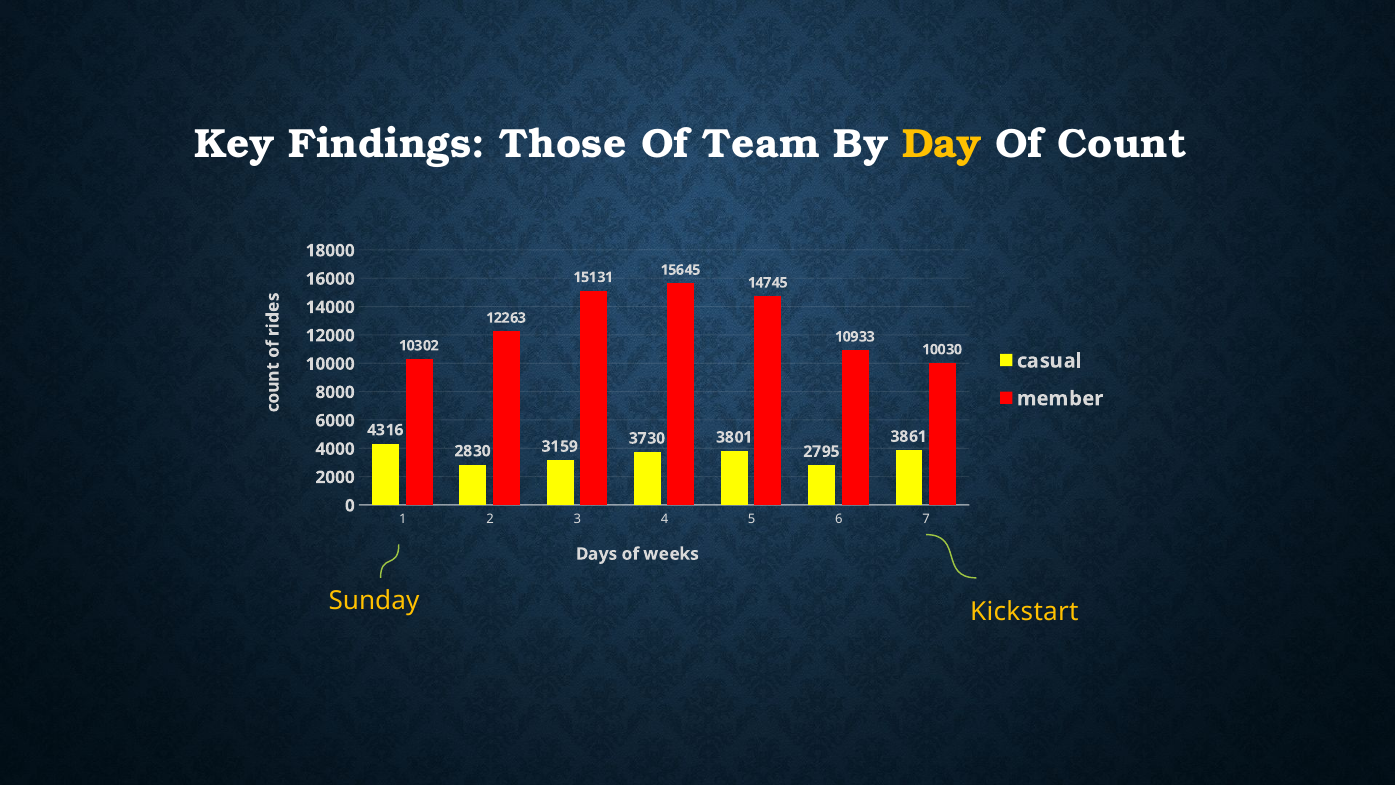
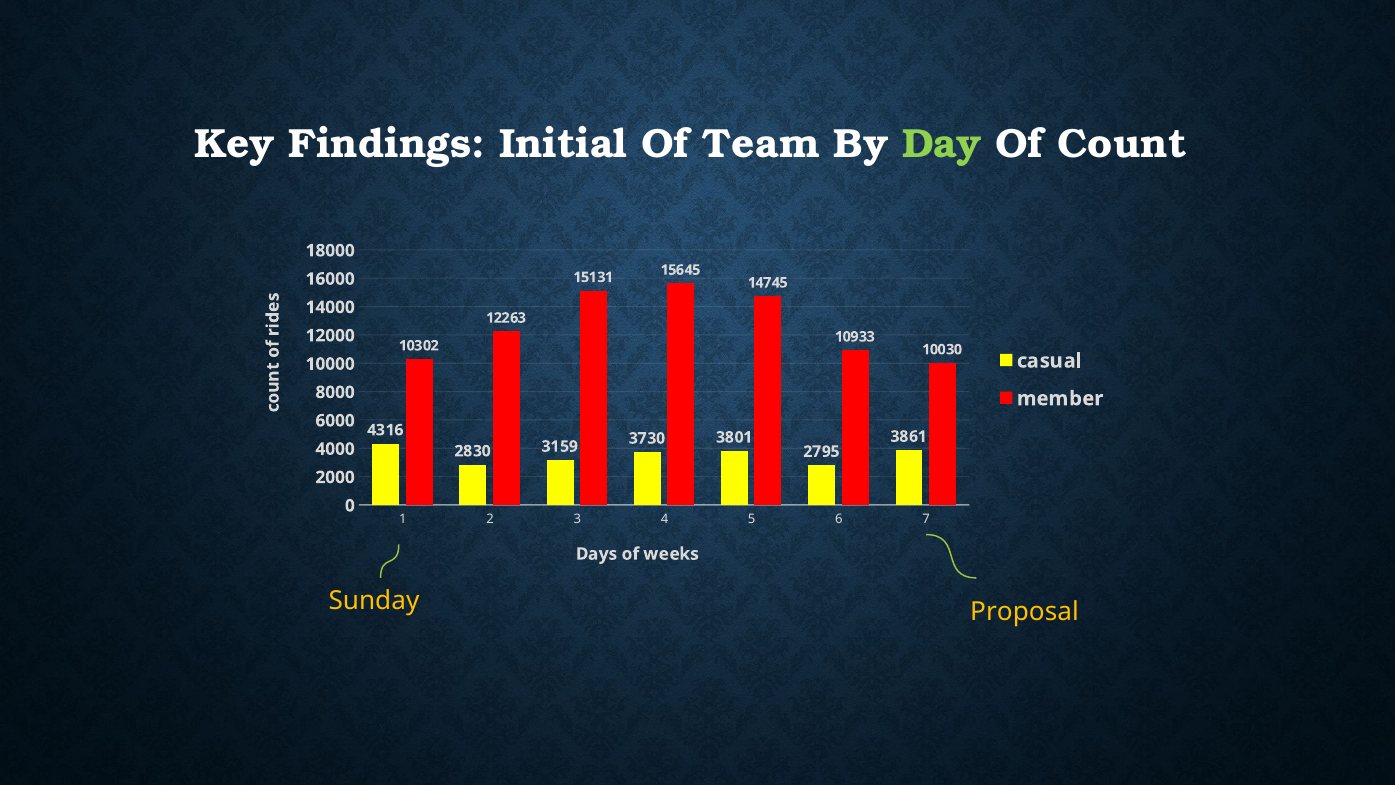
Those: Those -> Initial (563, 144)
Day colour: yellow -> light green (942, 144)
Kickstart: Kickstart -> Proposal (1025, 611)
